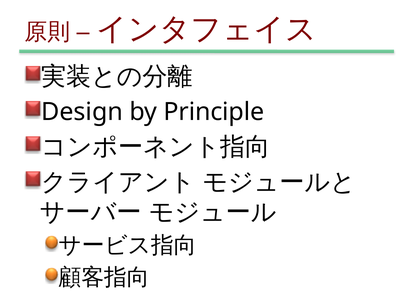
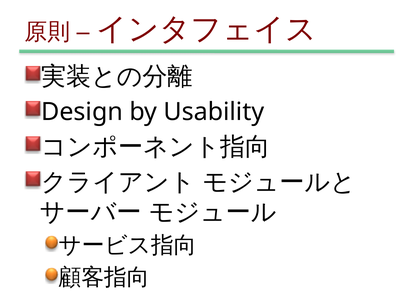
Principle: Principle -> Usability (214, 112)
